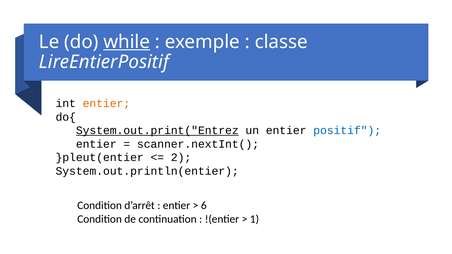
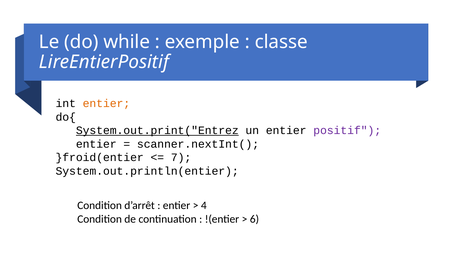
while underline: present -> none (127, 42)
positif colour: blue -> purple (347, 131)
}pleut(entier: }pleut(entier -> }froid(entier (100, 158)
2: 2 -> 7 (181, 158)
6: 6 -> 4 (204, 206)
1: 1 -> 6 (254, 219)
